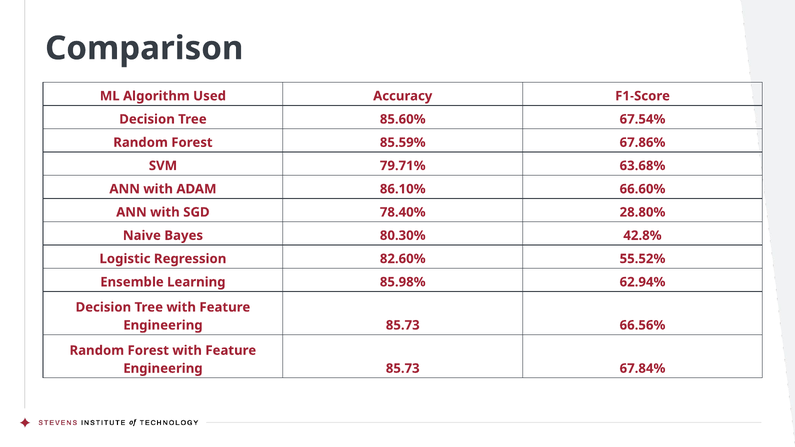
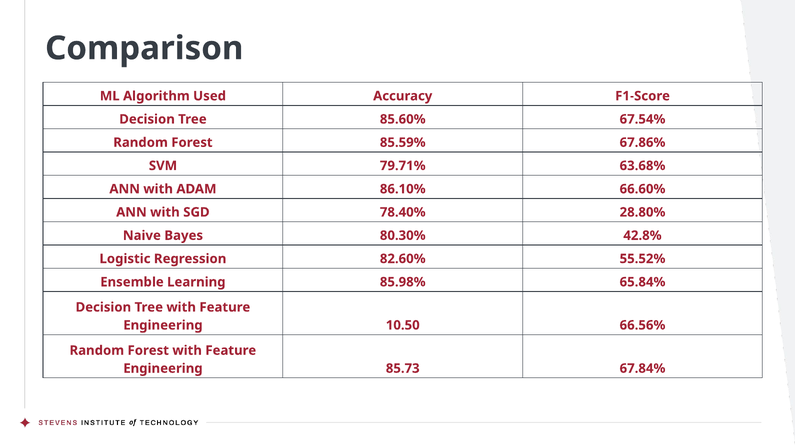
62.94%: 62.94% -> 65.84% (643, 282)
85.73: 85.73 -> 10.50 (403, 325)
